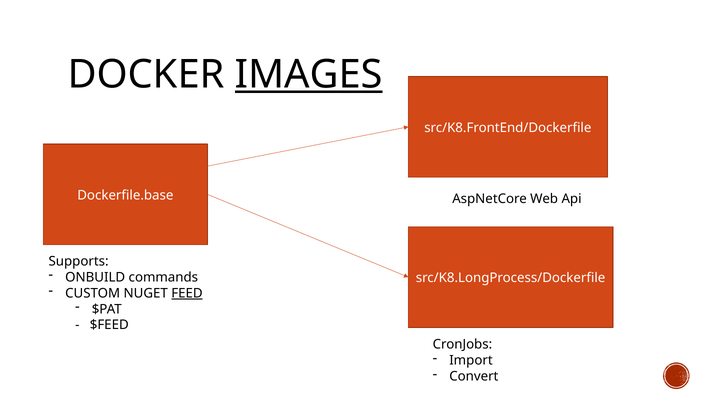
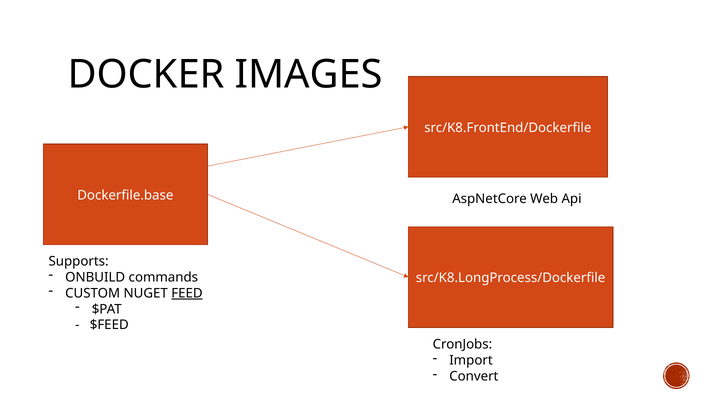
IMAGES underline: present -> none (309, 75)
